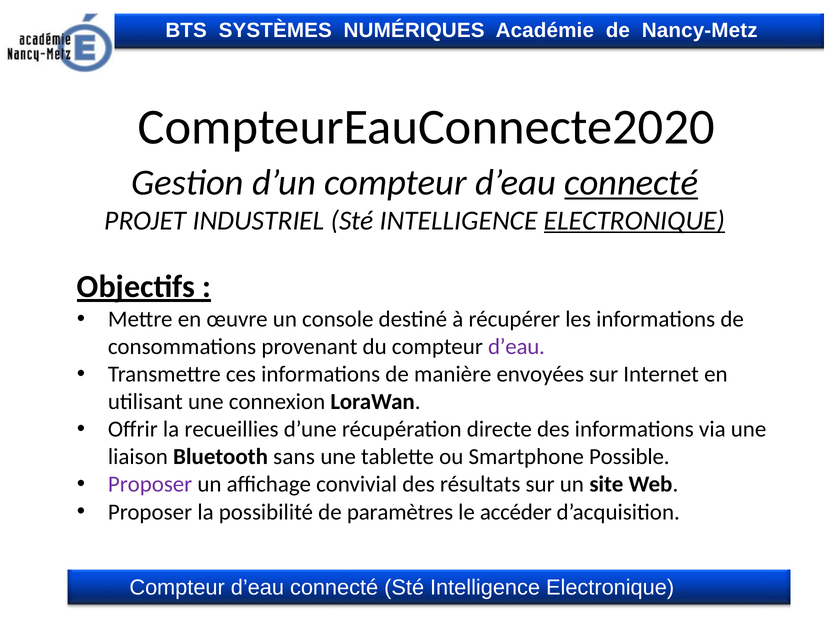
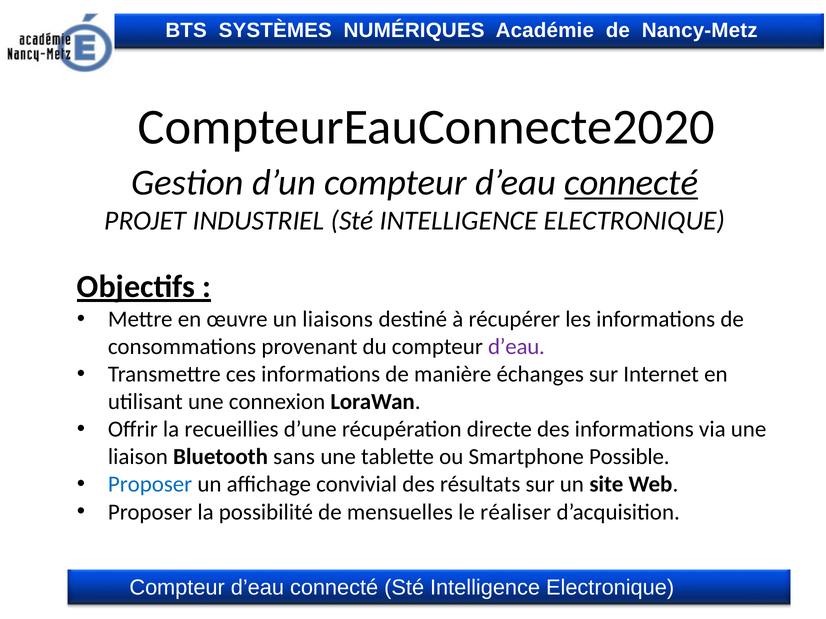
ELECTRONIQUE underline: present -> none (634, 221)
console: console -> liaisons (338, 320)
envoyées: envoyées -> échanges (540, 375)
Proposer colour: purple -> blue (150, 485)
paramètres: paramètres -> mensuelles (400, 512)
accéder: accéder -> réaliser (516, 512)
